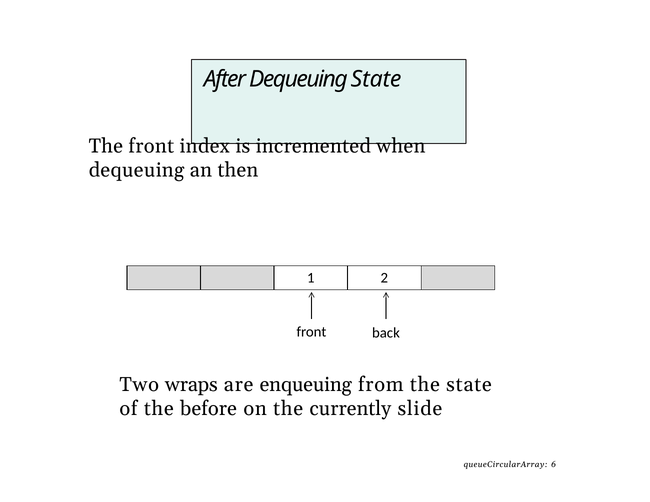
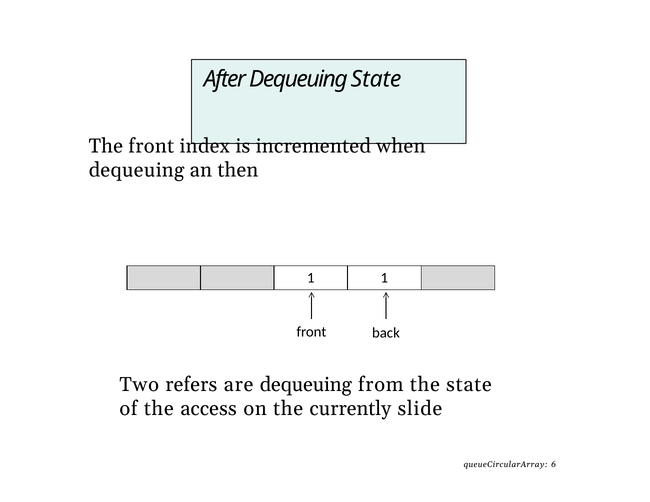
1 2: 2 -> 1 (384, 278)
wraps: wraps -> refers (191, 385)
are enqueuing: enqueuing -> dequeuing (306, 385)
before: before -> access (208, 409)
